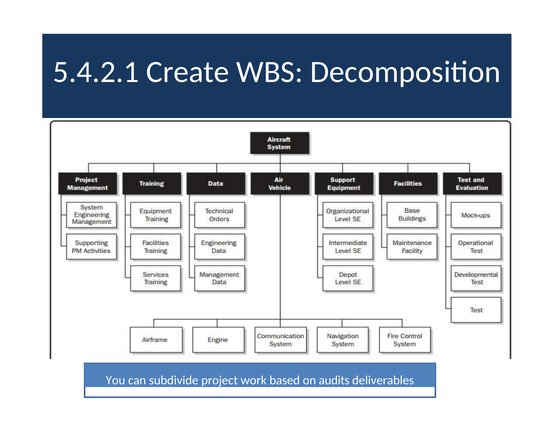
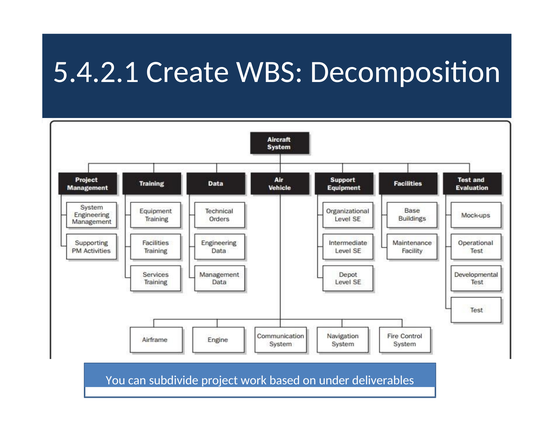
audits: audits -> under (334, 380)
